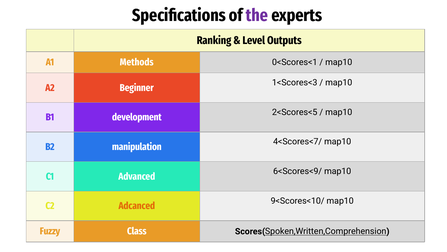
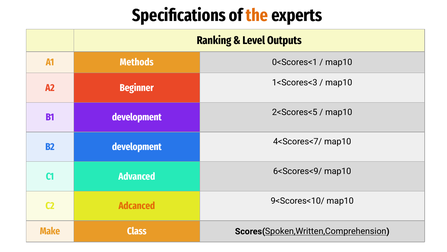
the colour: purple -> orange (257, 15)
B2 manipulation: manipulation -> development (137, 147)
Fuzzy: Fuzzy -> Make (50, 231)
